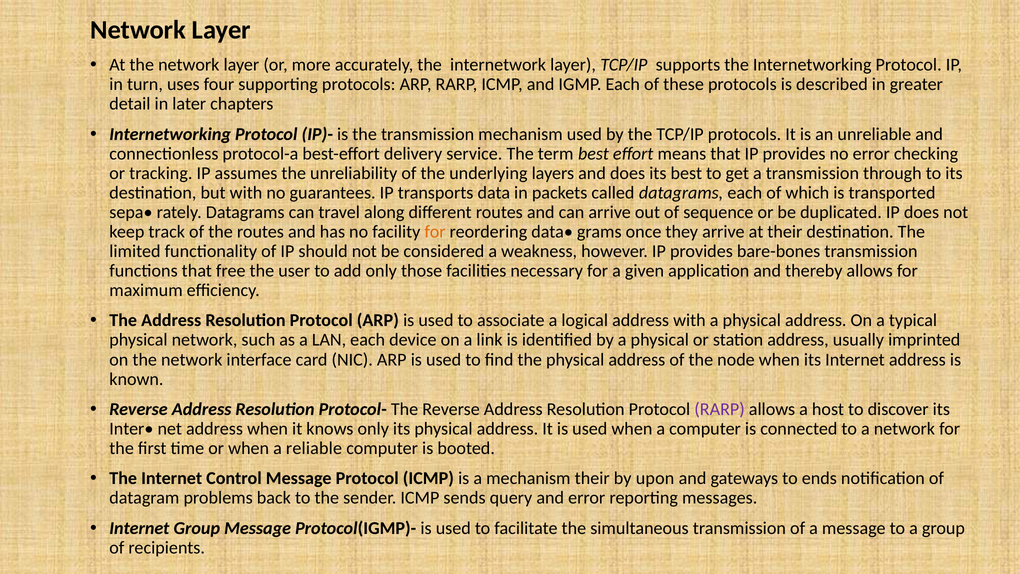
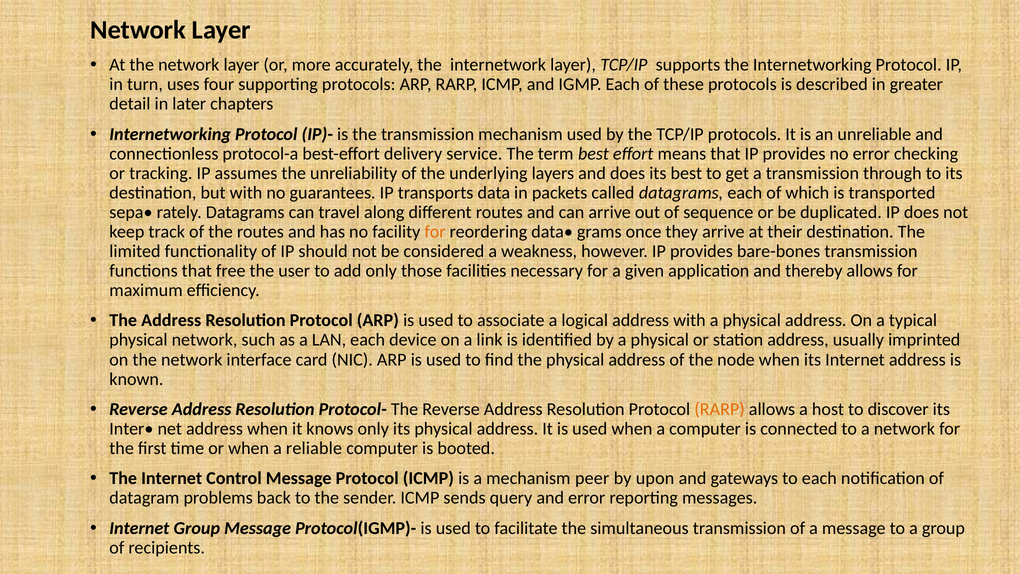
RARP colour: purple -> orange (720, 409)
mechanism their: their -> peer (592, 478)
to ends: ends -> each (819, 478)
